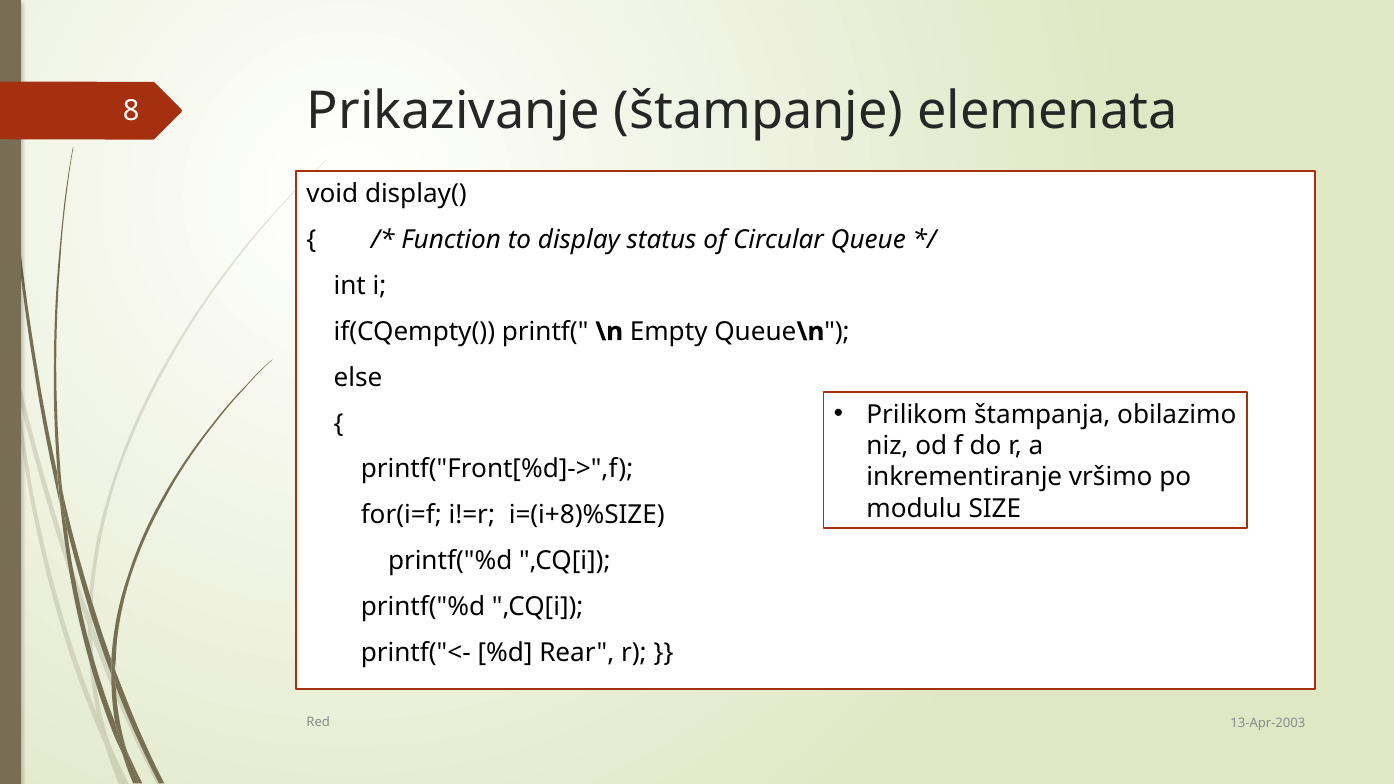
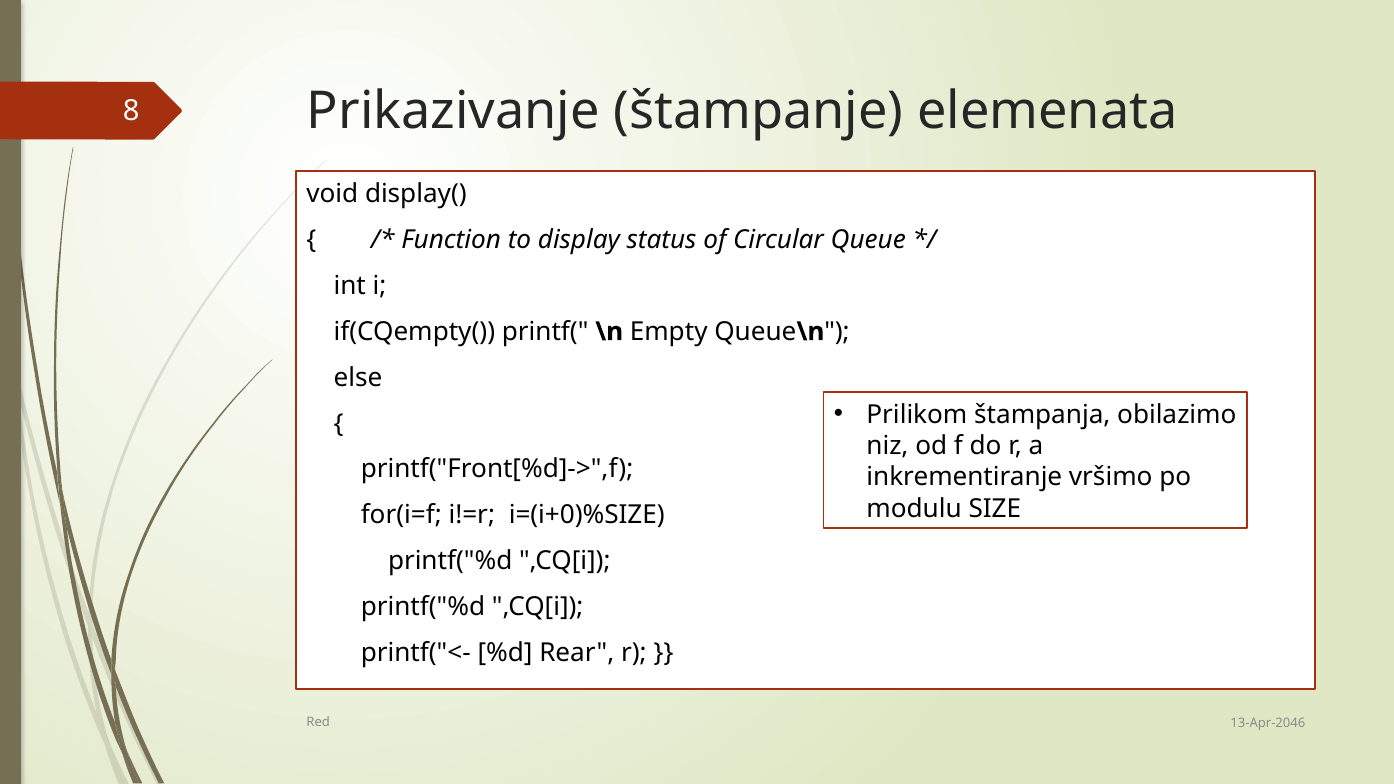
i=(i+8)%SIZE: i=(i+8)%SIZE -> i=(i+0)%SIZE (587, 515)
13-Apr-2003: 13-Apr-2003 -> 13-Apr-2046 (1268, 723)
